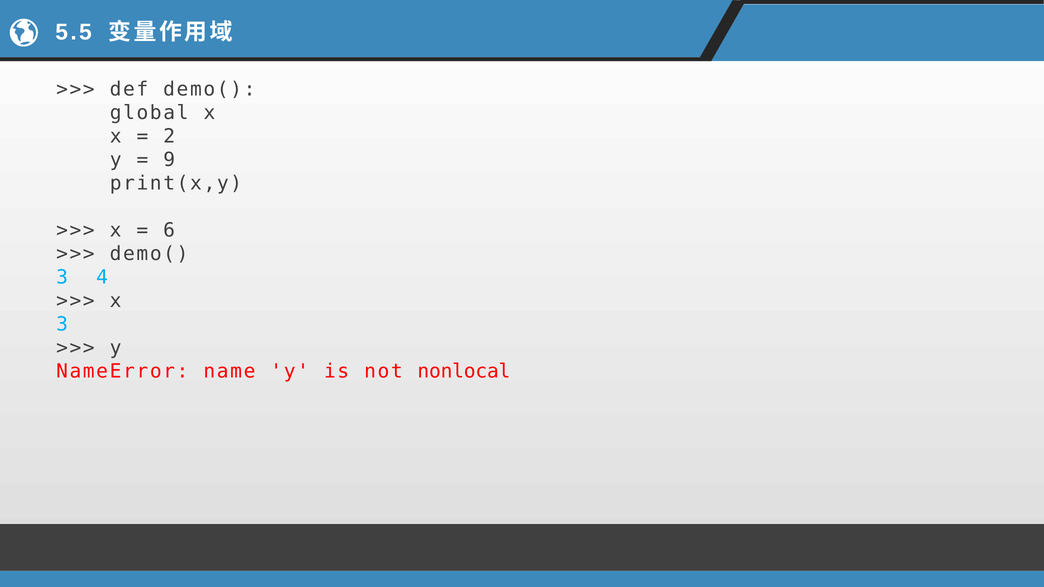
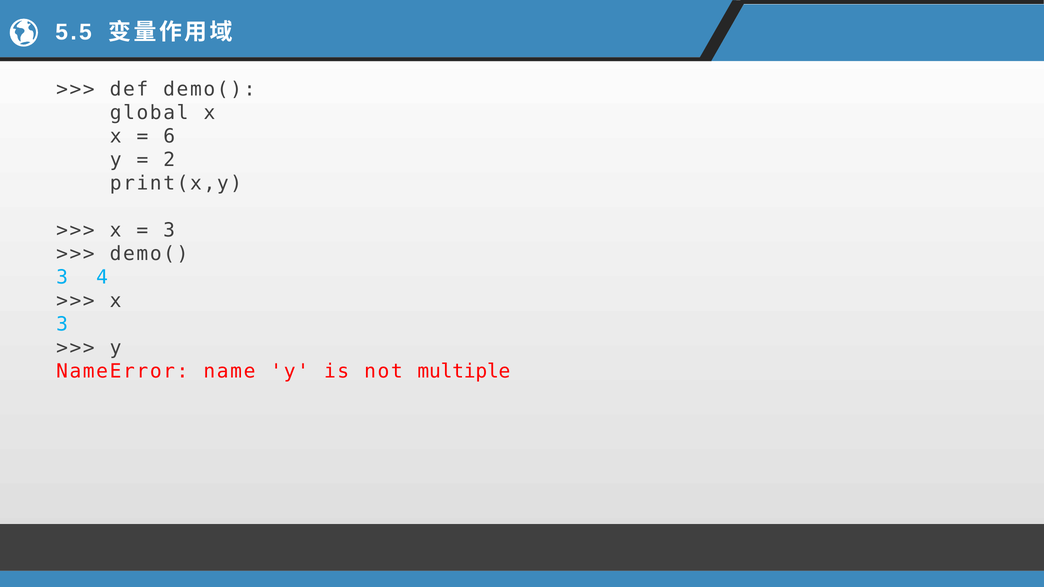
2: 2 -> 6 (169, 137)
9: 9 -> 2 (169, 160)
6: 6 -> 3 (169, 231)
nonlocal: nonlocal -> multiple (464, 371)
